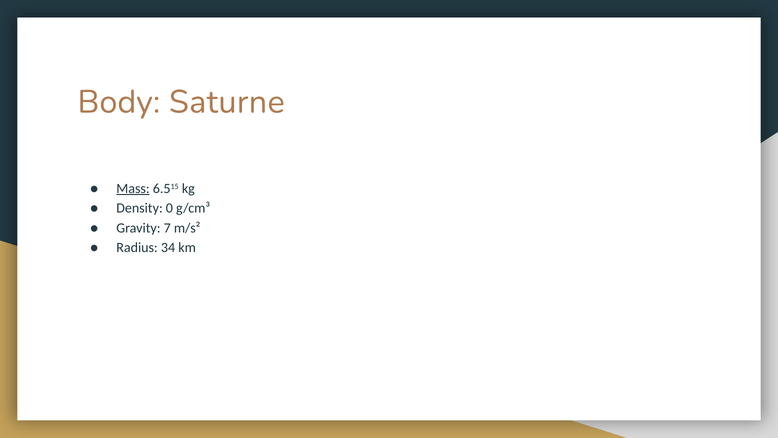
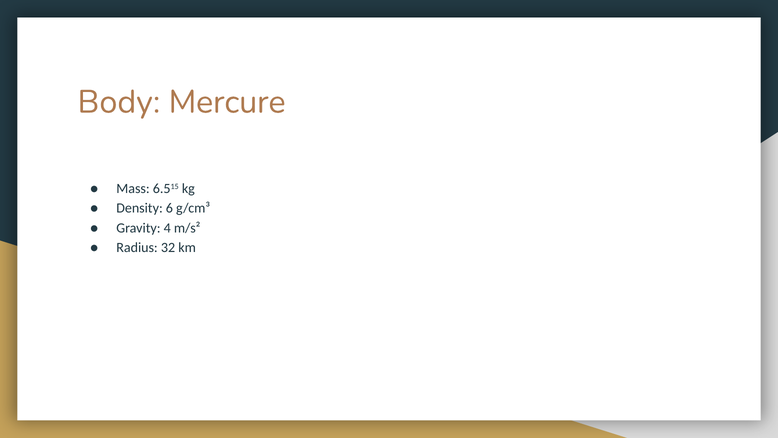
Saturne: Saturne -> Mercure (227, 102)
Mass underline: present -> none (133, 188)
0: 0 -> 6 (169, 208)
7: 7 -> 4 (167, 228)
34: 34 -> 32 (168, 247)
